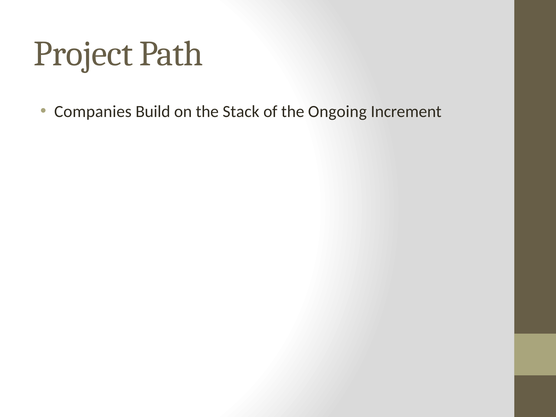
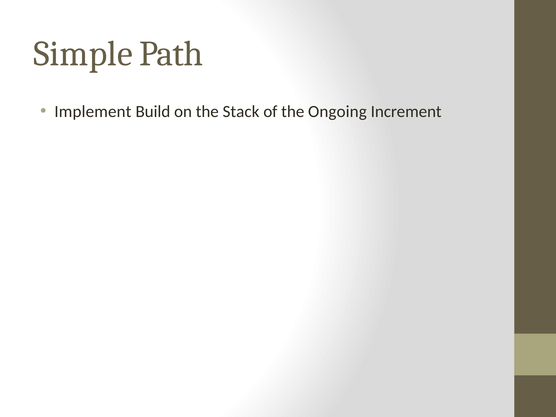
Project: Project -> Simple (83, 54)
Companies: Companies -> Implement (93, 111)
